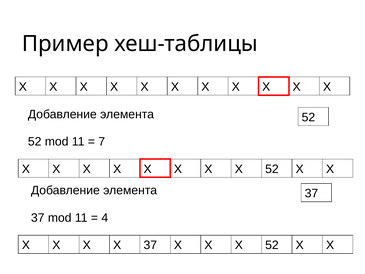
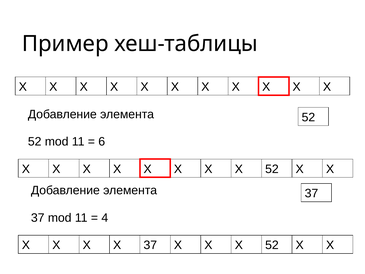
7: 7 -> 6 (102, 142)
